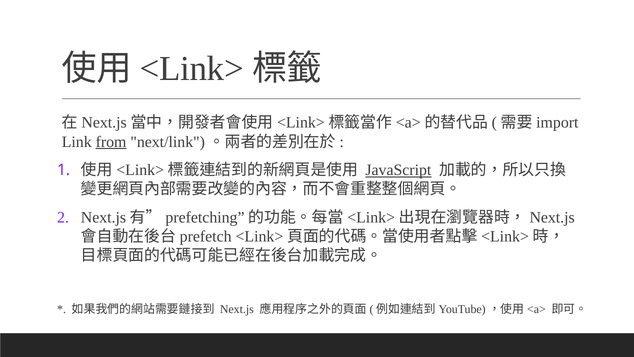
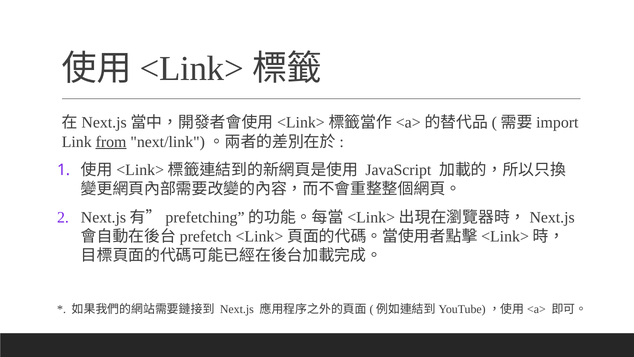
JavaScript underline: present -> none (398, 170)
